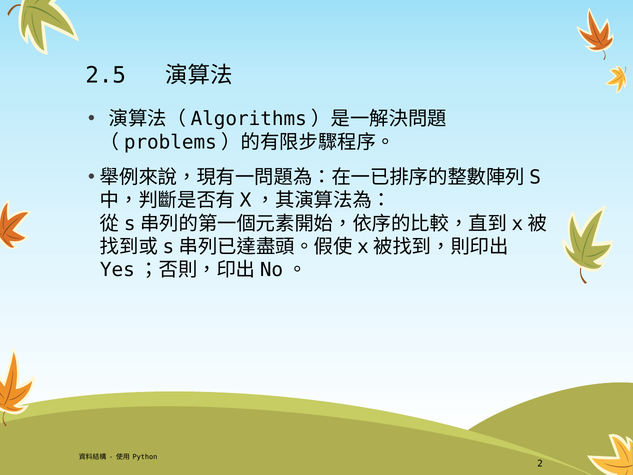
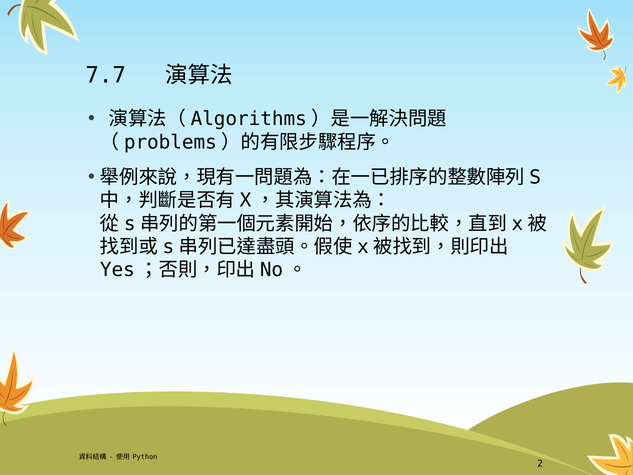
2.5: 2.5 -> 7.7 (106, 75)
